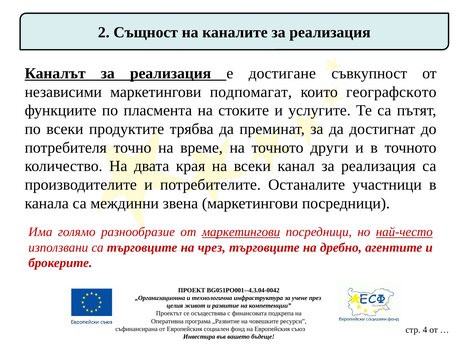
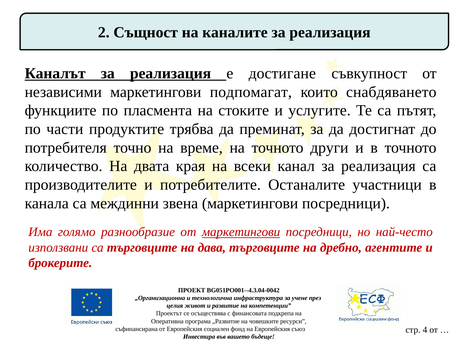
географското: географското -> снабдяването (391, 92)
по всеки: всеки -> части (65, 129)
най-често underline: present -> none (404, 233)
чрез: чрез -> дава (212, 248)
